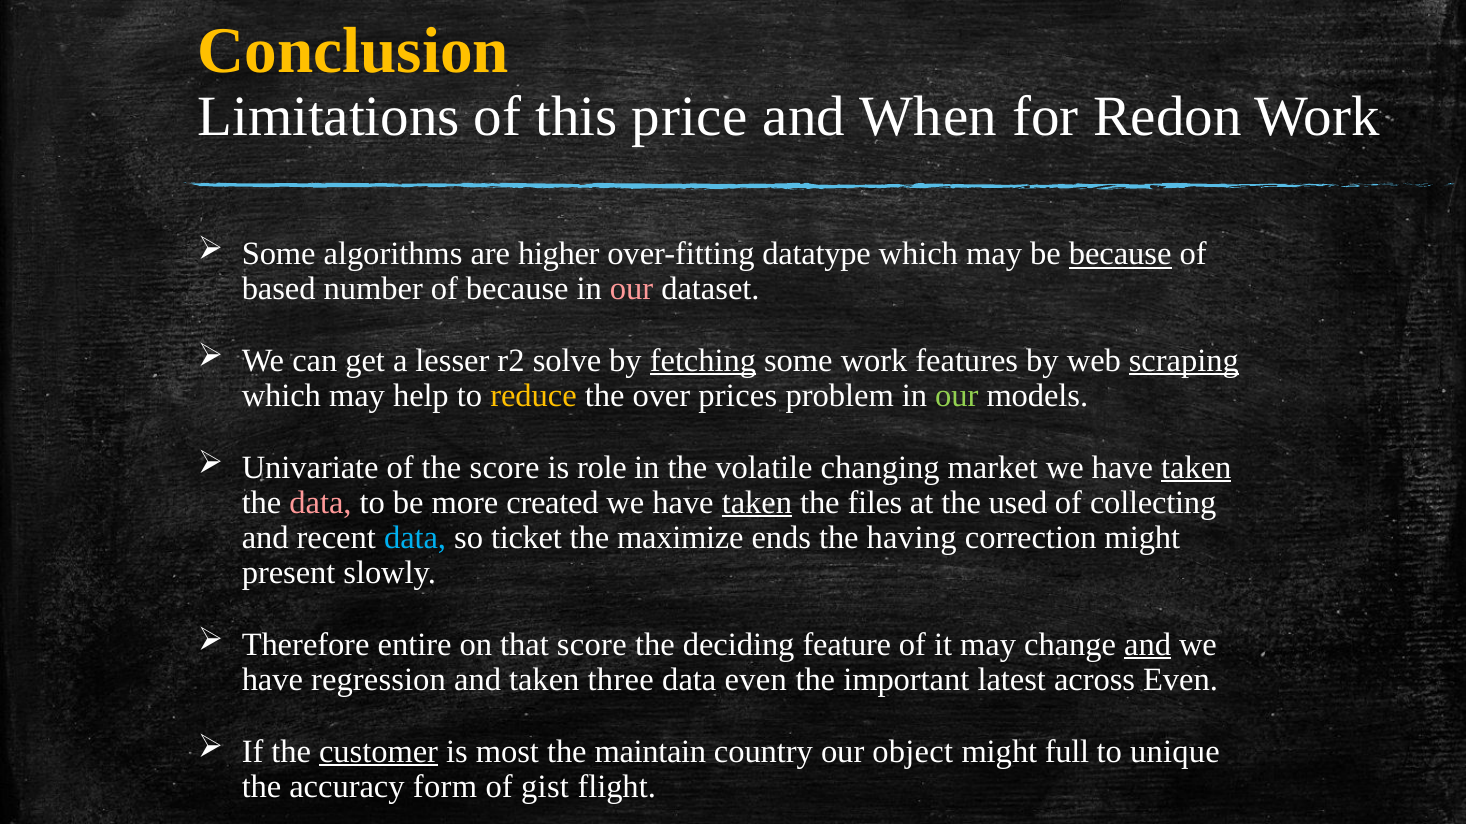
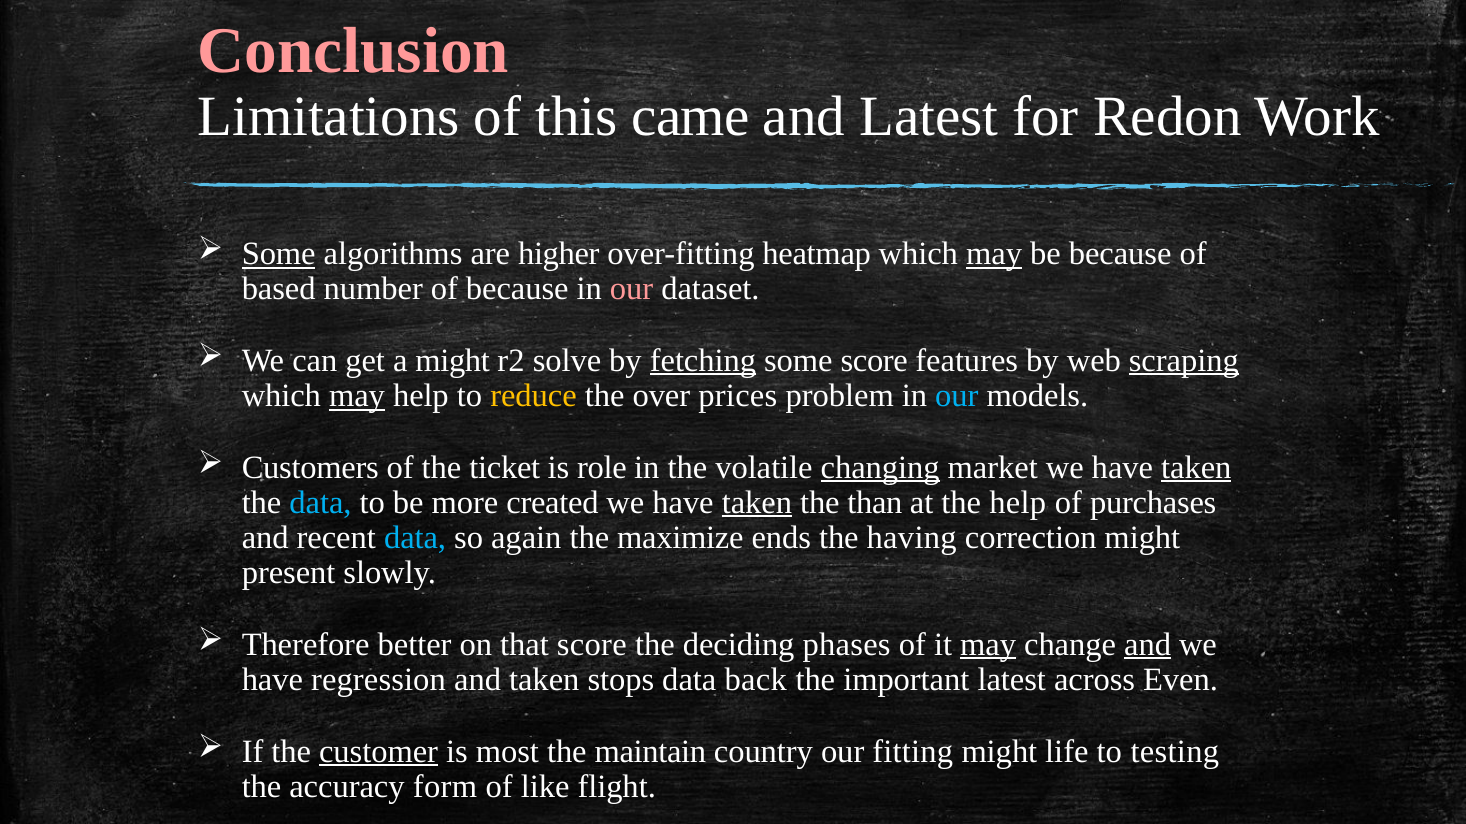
Conclusion colour: yellow -> pink (353, 51)
price: price -> came (691, 117)
and When: When -> Latest (929, 117)
Some underline: none -> present (279, 254)
datatype: datatype -> heatmap (817, 254)
may underline: none -> present (994, 254)
because underline: present -> none (1120, 254)
a lesser: lesser -> might (453, 361)
some work: work -> score (874, 361)
may underline: none -> present (357, 396)
our colour: light green -> light blue (957, 396)
Univariate: Univariate -> Customers (310, 468)
the score: score -> ticket (505, 468)
changing underline: none -> present (880, 468)
data colour: pink -> light blue (320, 503)
files: files -> than (875, 503)
the used: used -> help (1018, 503)
collecting: collecting -> purchases (1153, 503)
ticket: ticket -> again (526, 538)
entire: entire -> better (415, 645)
feature: feature -> phases (847, 645)
may underline: none -> present (988, 645)
three: three -> stops (621, 680)
data even: even -> back (756, 680)
object: object -> fitting (913, 752)
full: full -> life (1067, 752)
unique: unique -> testing (1175, 752)
gist: gist -> like (545, 787)
